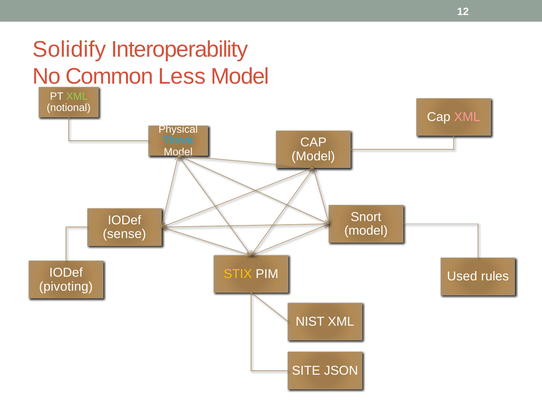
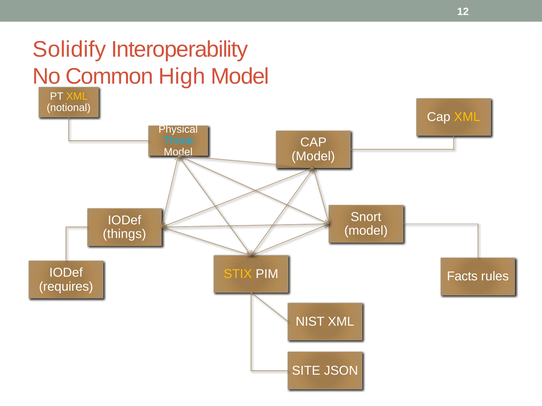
Less: Less -> High (182, 77)
XML colour: light green -> yellow (77, 97)
XML colour: pink -> yellow (467, 117)
sense: sense -> things (124, 234)
Used: Used -> Facts (462, 277)
pivoting: pivoting -> requires (66, 287)
